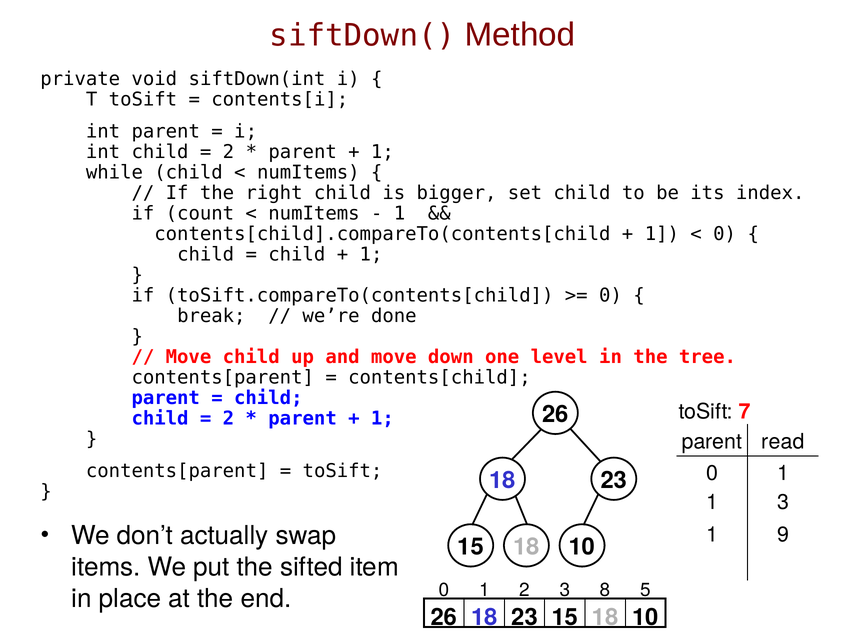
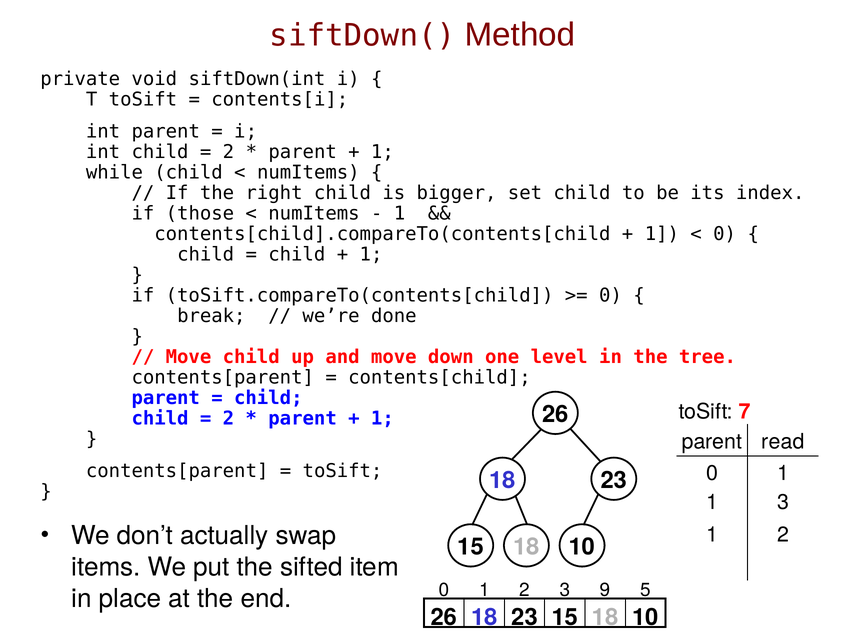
count: count -> those (200, 214)
9: 9 -> 2 (783, 535)
8: 8 -> 9 (605, 590)
